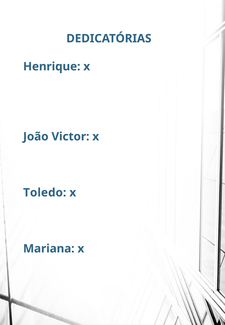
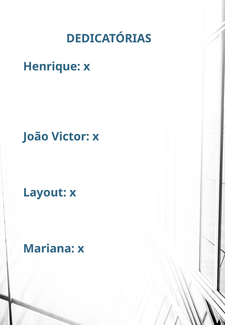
Toledo: Toledo -> Layout (45, 193)
